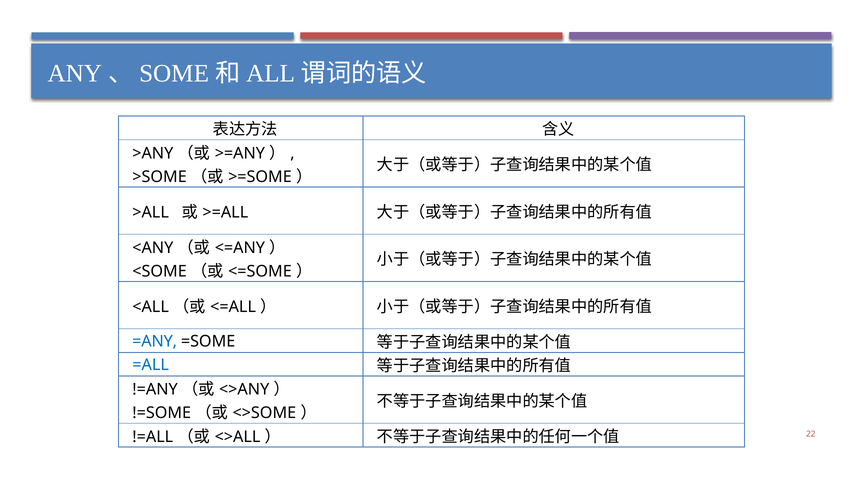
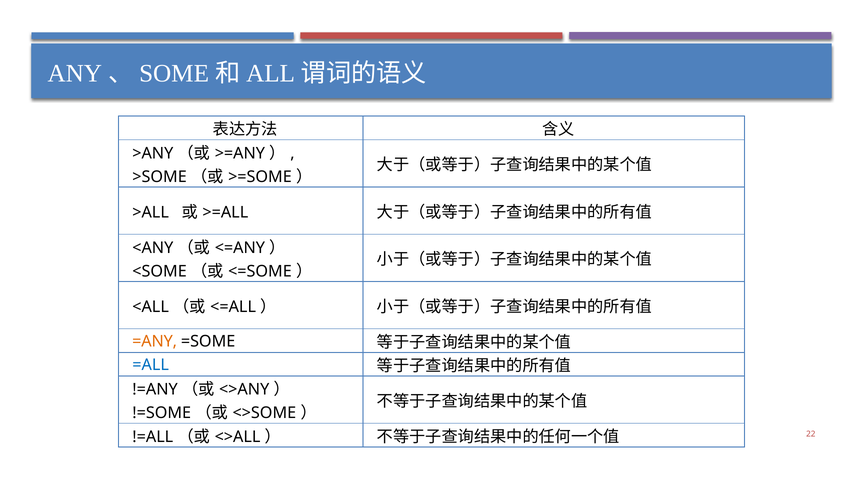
=ANY colour: blue -> orange (155, 342)
